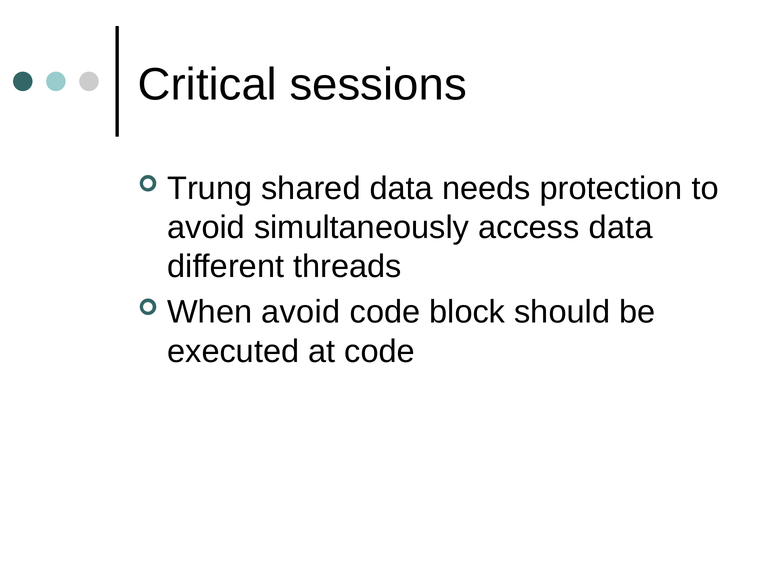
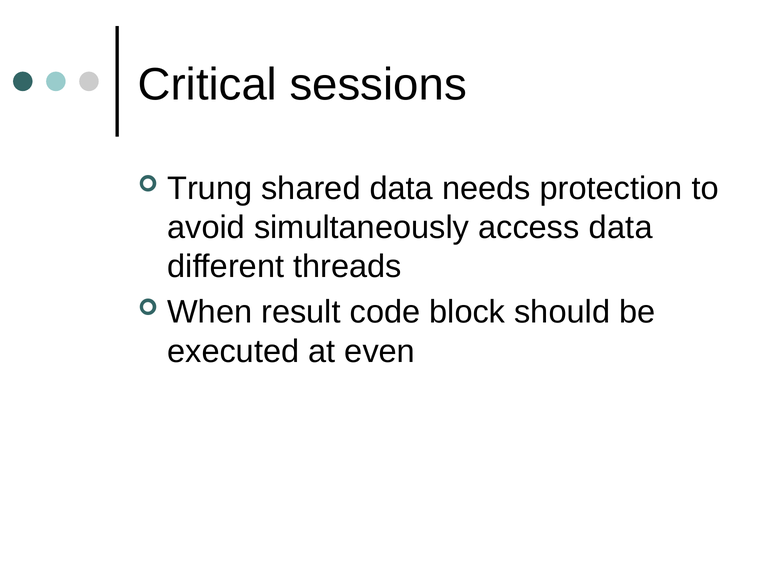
When avoid: avoid -> result (301, 312)
at code: code -> even (380, 351)
